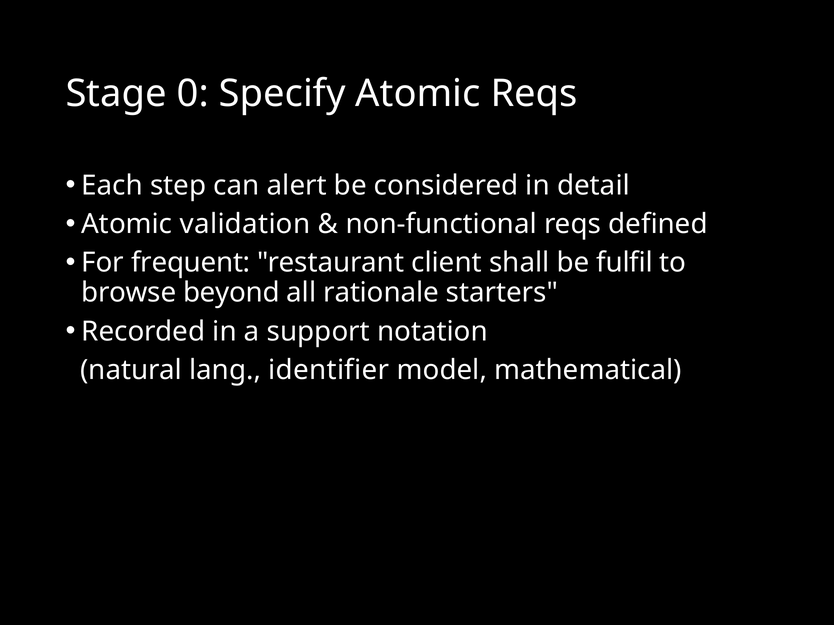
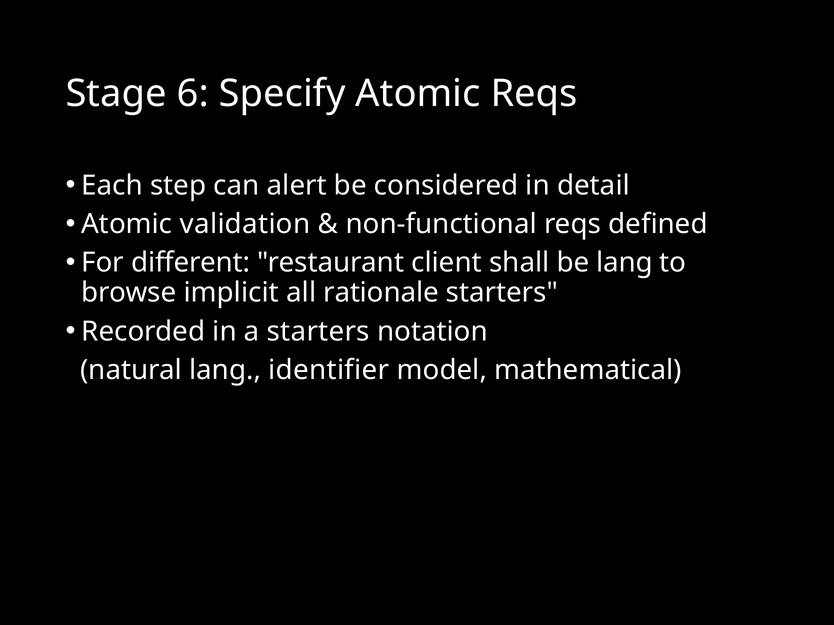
0: 0 -> 6 (193, 94)
frequent: frequent -> different (191, 263)
be fulfil: fulfil -> lang (625, 263)
beyond: beyond -> implicit (231, 293)
a support: support -> starters (318, 332)
